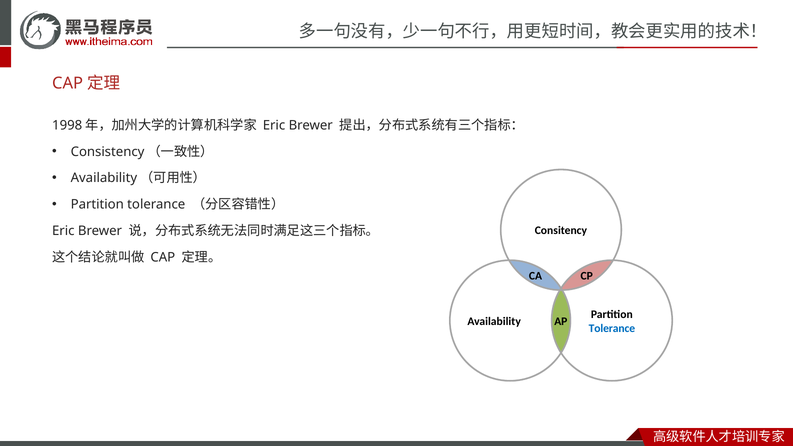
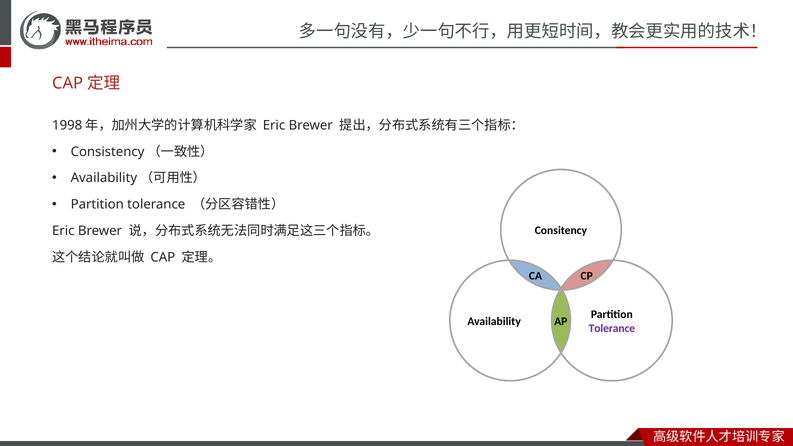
Tolerance colour: blue -> purple (612, 328)
